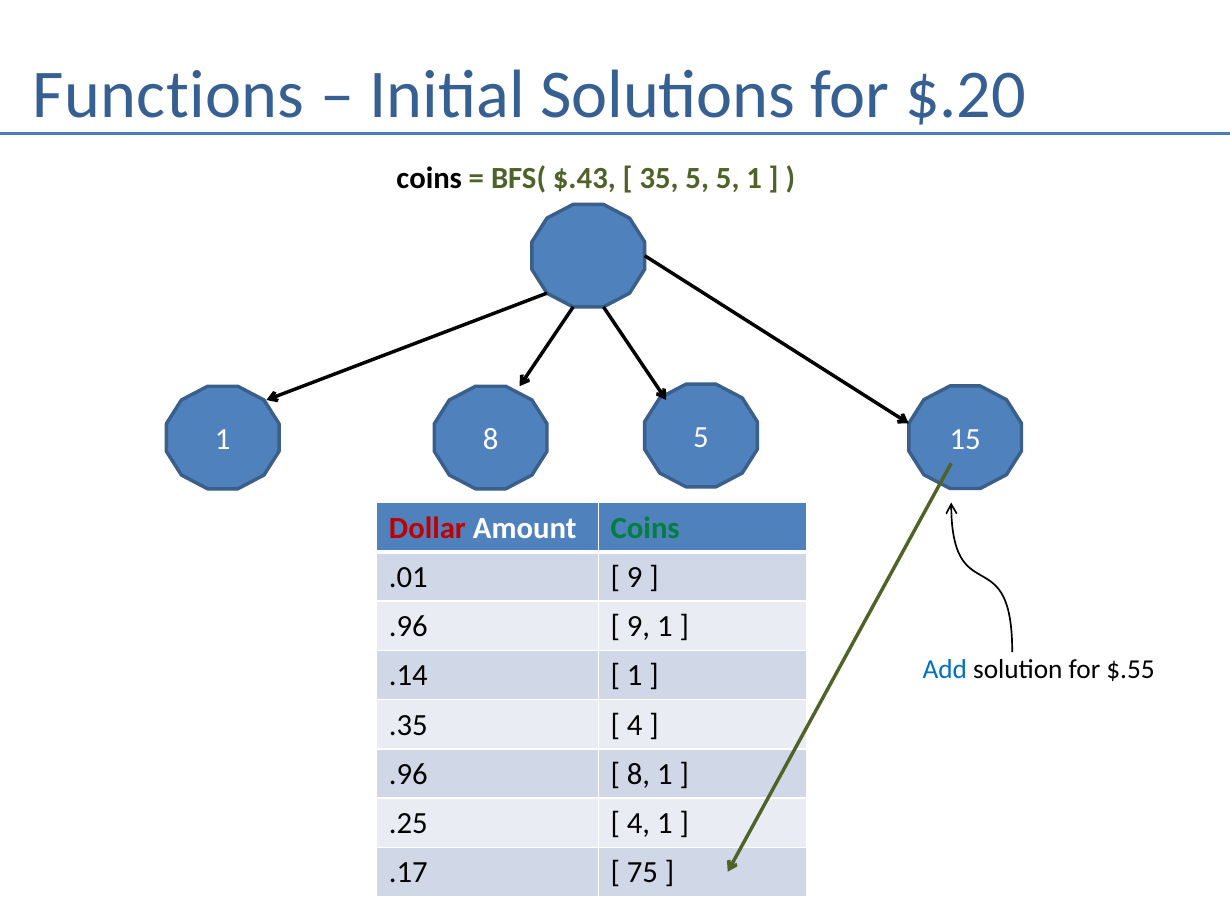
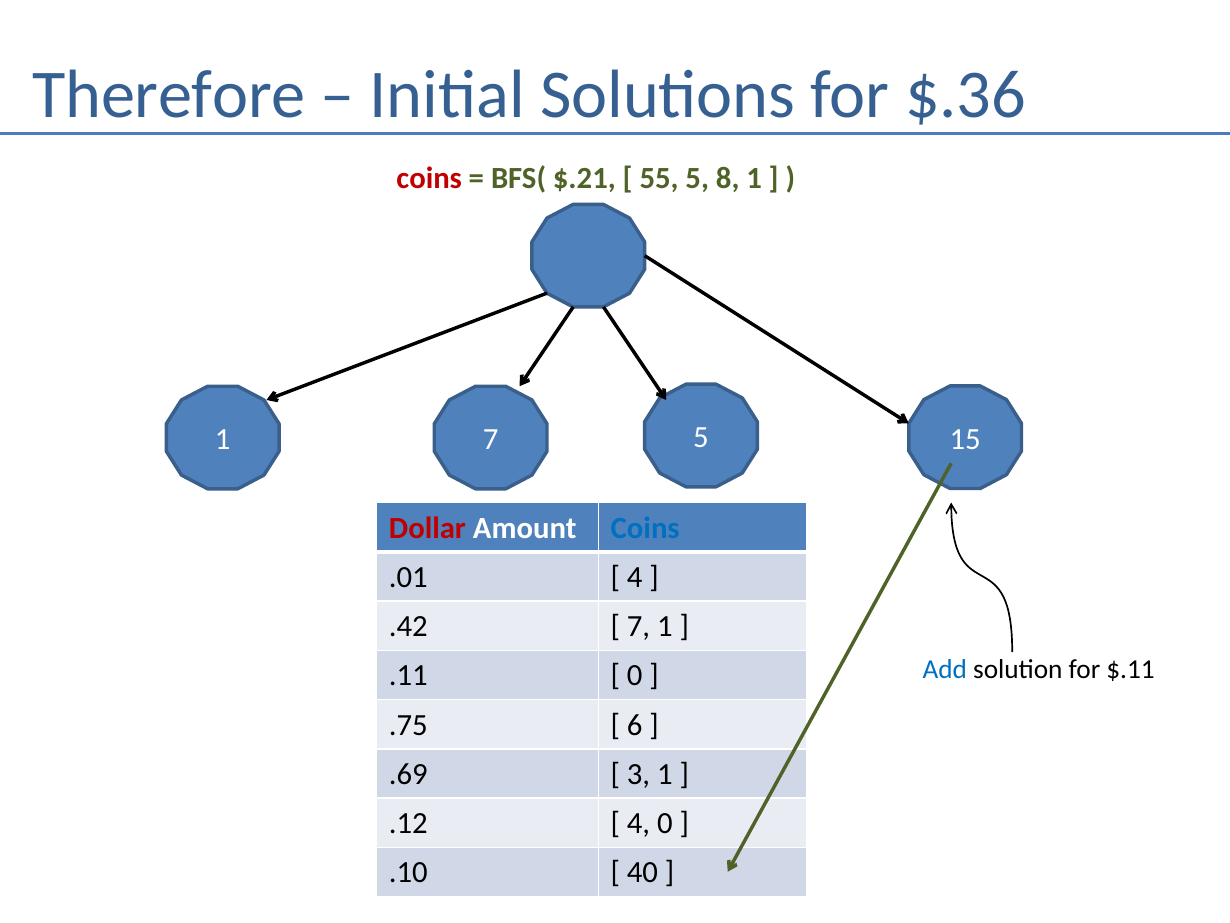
Functions: Functions -> Therefore (169, 95)
$.20: $.20 -> $.36 (966, 95)
coins colour: black -> red (429, 178)
$.43: $.43 -> $.21 (584, 178)
35: 35 -> 55 (659, 178)
5 5: 5 -> 8 (728, 178)
1 8: 8 -> 7 (491, 439)
Coins colour: green -> blue (645, 528)
9: 9 -> 4 (635, 577)
.96: .96 -> .42 (408, 626)
9: 9 -> 7 (639, 626)
$.55: $.55 -> $.11 (1131, 669)
.14: .14 -> .11 (408, 675)
1: 1 -> 0 (635, 675)
.35: .35 -> .75 (408, 725)
4: 4 -> 6 (635, 725)
.96: .96 -> .69 (408, 774)
8: 8 -> 3 (639, 774)
.25: .25 -> .12 (408, 823)
4 1: 1 -> 0 (665, 823)
.17: .17 -> .10 (408, 872)
75: 75 -> 40 (642, 872)
